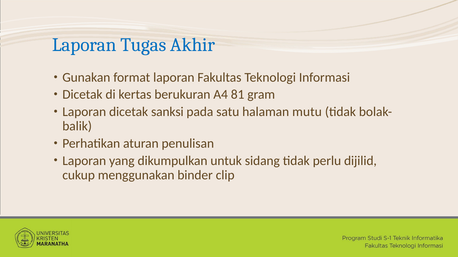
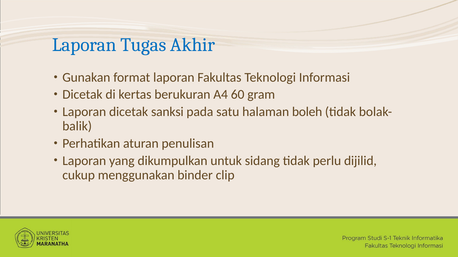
81: 81 -> 60 (238, 95)
mutu: mutu -> boleh (307, 112)
